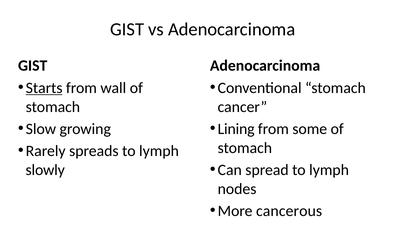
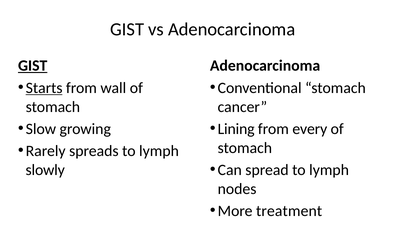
GIST underline: none -> present (33, 66)
some: some -> every (310, 129)
cancerous: cancerous -> treatment (289, 211)
